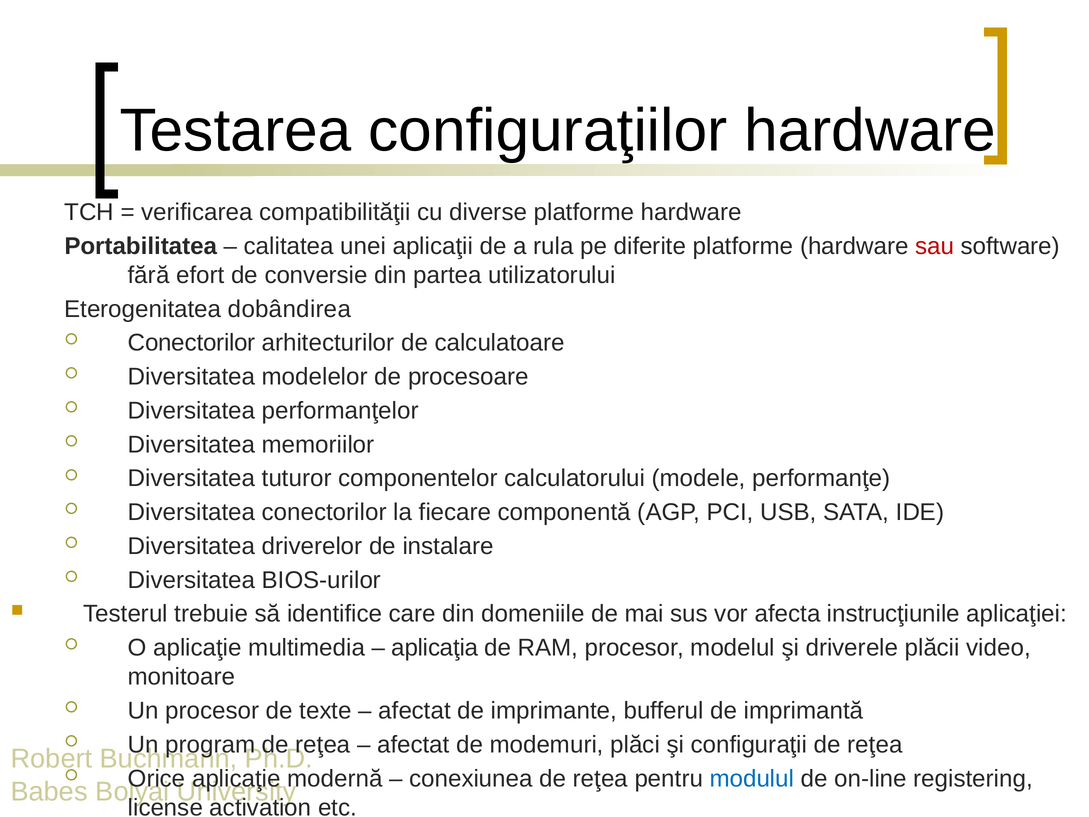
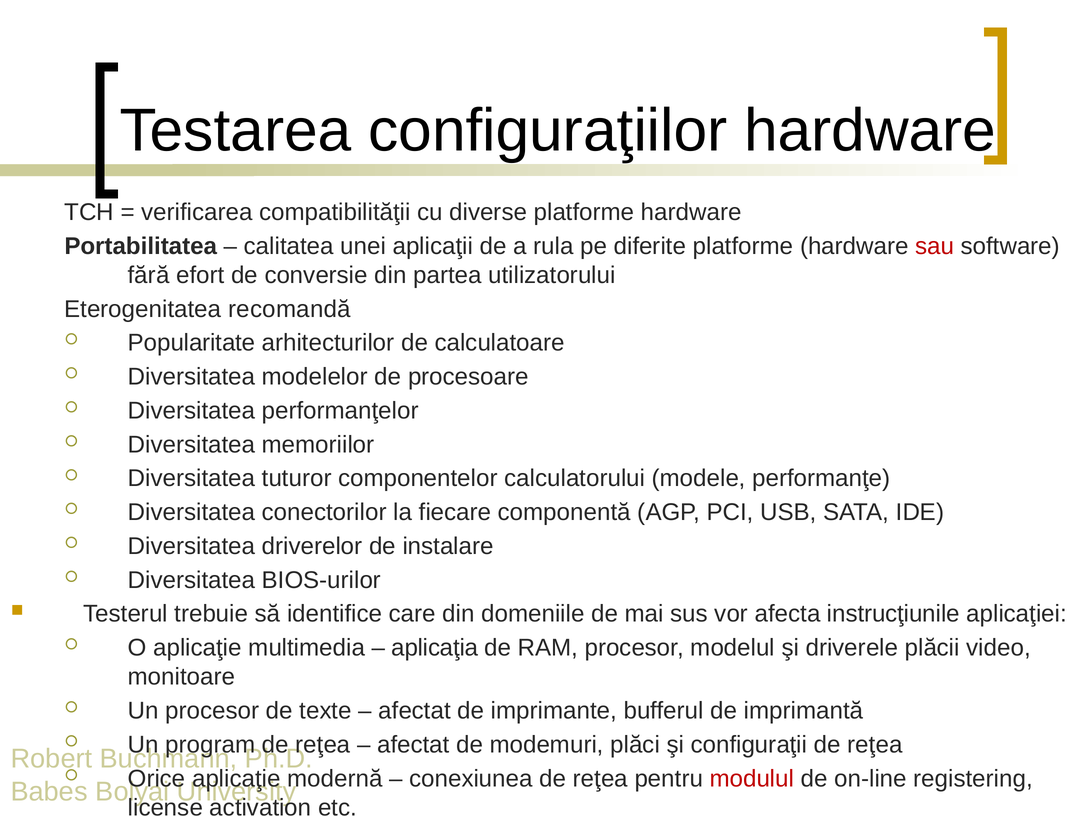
dobândirea: dobândirea -> recomandă (289, 309)
Conectorilor: Conectorilor -> Popularitate (192, 343)
modulul colour: blue -> red (752, 778)
